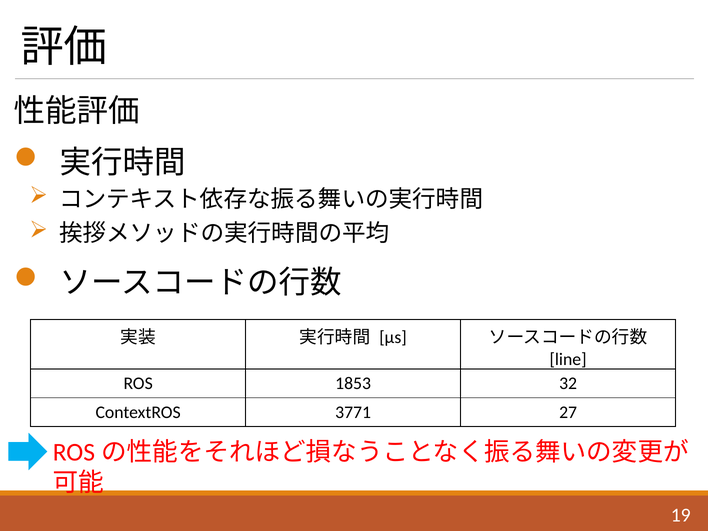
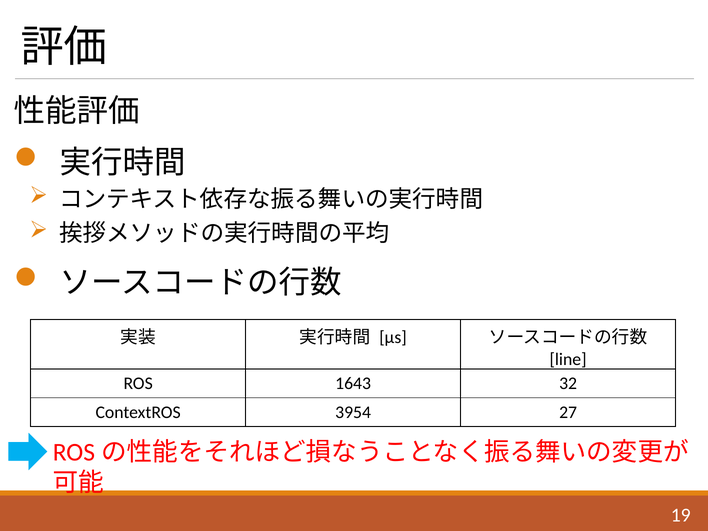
1853: 1853 -> 1643 (353, 384)
3771: 3771 -> 3954 (353, 412)
